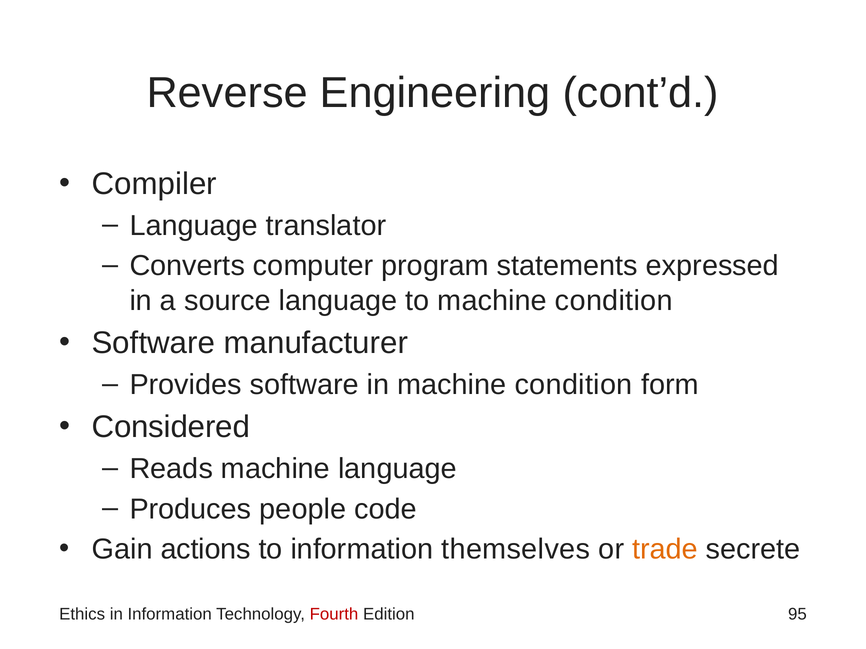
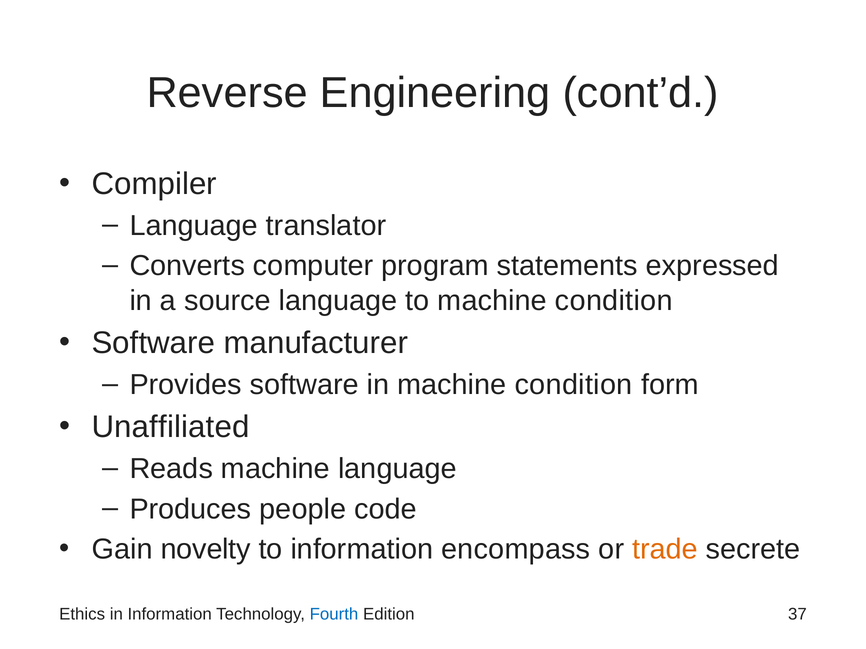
Considered: Considered -> Unaffiliated (171, 427)
actions: actions -> novelty (206, 550)
themselves: themselves -> encompass (516, 550)
Fourth colour: red -> blue (334, 615)
95: 95 -> 37 (797, 615)
